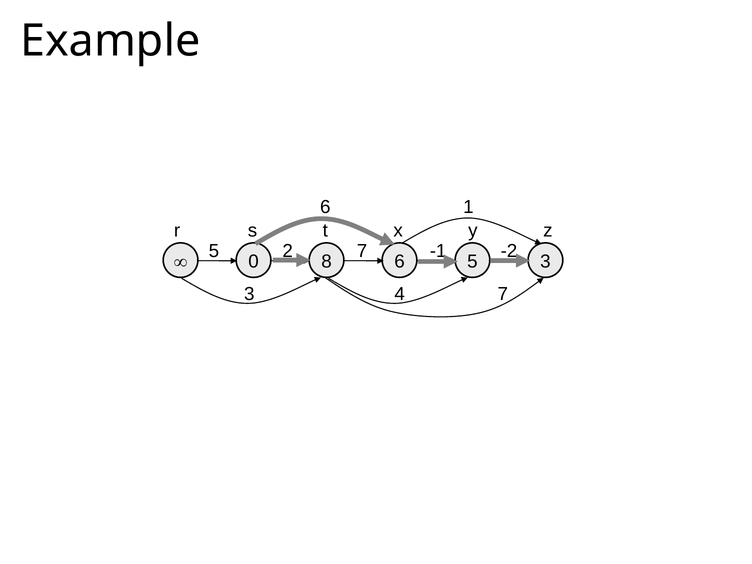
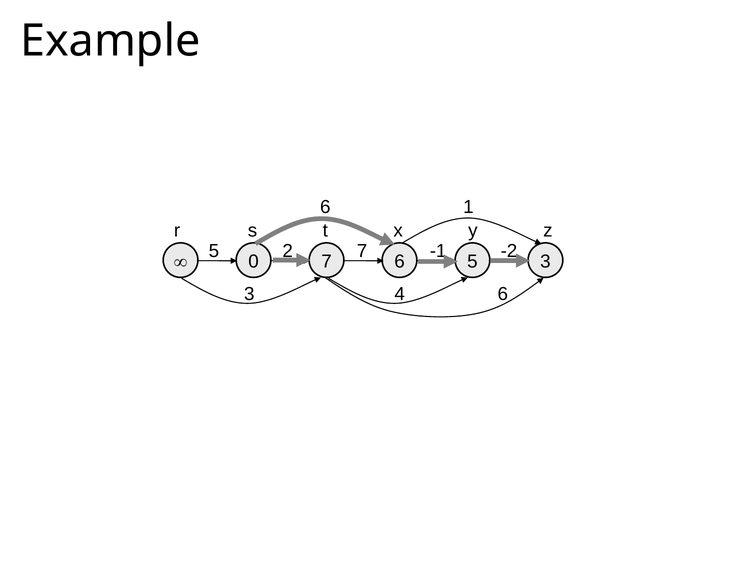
8: 8 -> 7 (327, 261)
4 7: 7 -> 6 (503, 294)
